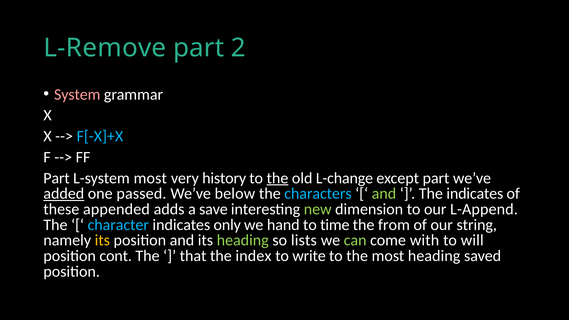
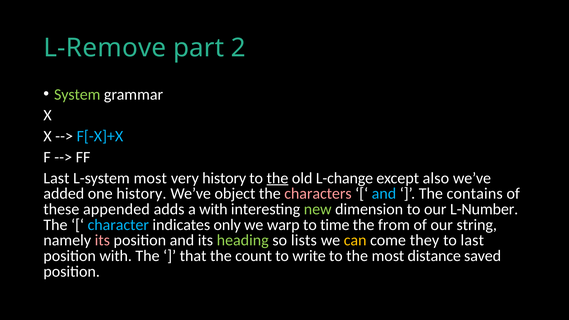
System colour: pink -> light green (77, 94)
Part: Part -> Last (56, 178)
except part: part -> also (436, 178)
added underline: present -> none (64, 194)
one passed: passed -> history (141, 194)
below: below -> object (235, 194)
characters colour: light blue -> pink (318, 194)
and colour: light green -> light blue (384, 194)
The indicates: indicates -> contains (475, 194)
a save: save -> with (213, 209)
L-Append: L-Append -> L-Number (484, 209)
hand: hand -> warp (283, 225)
its colour: yellow -> pink (102, 240)
can colour: light green -> yellow (355, 240)
with: with -> they (425, 240)
to will: will -> last (472, 240)
position cont: cont -> with (116, 256)
index: index -> count (254, 256)
most heading: heading -> distance (434, 256)
